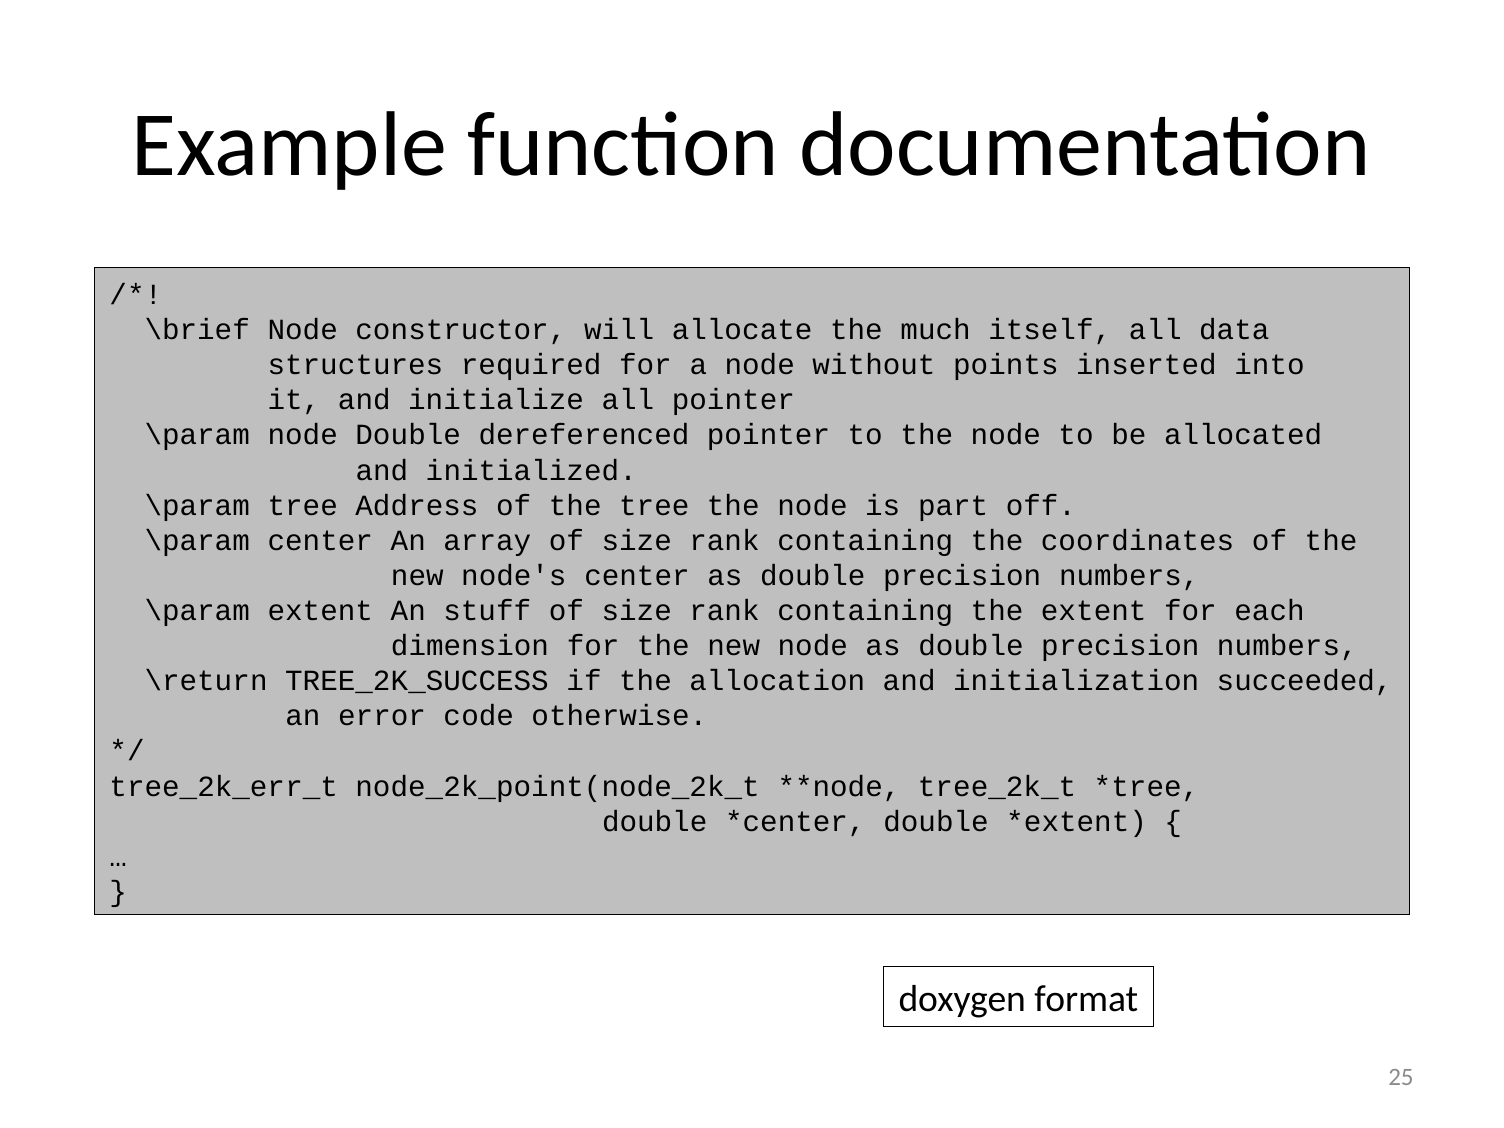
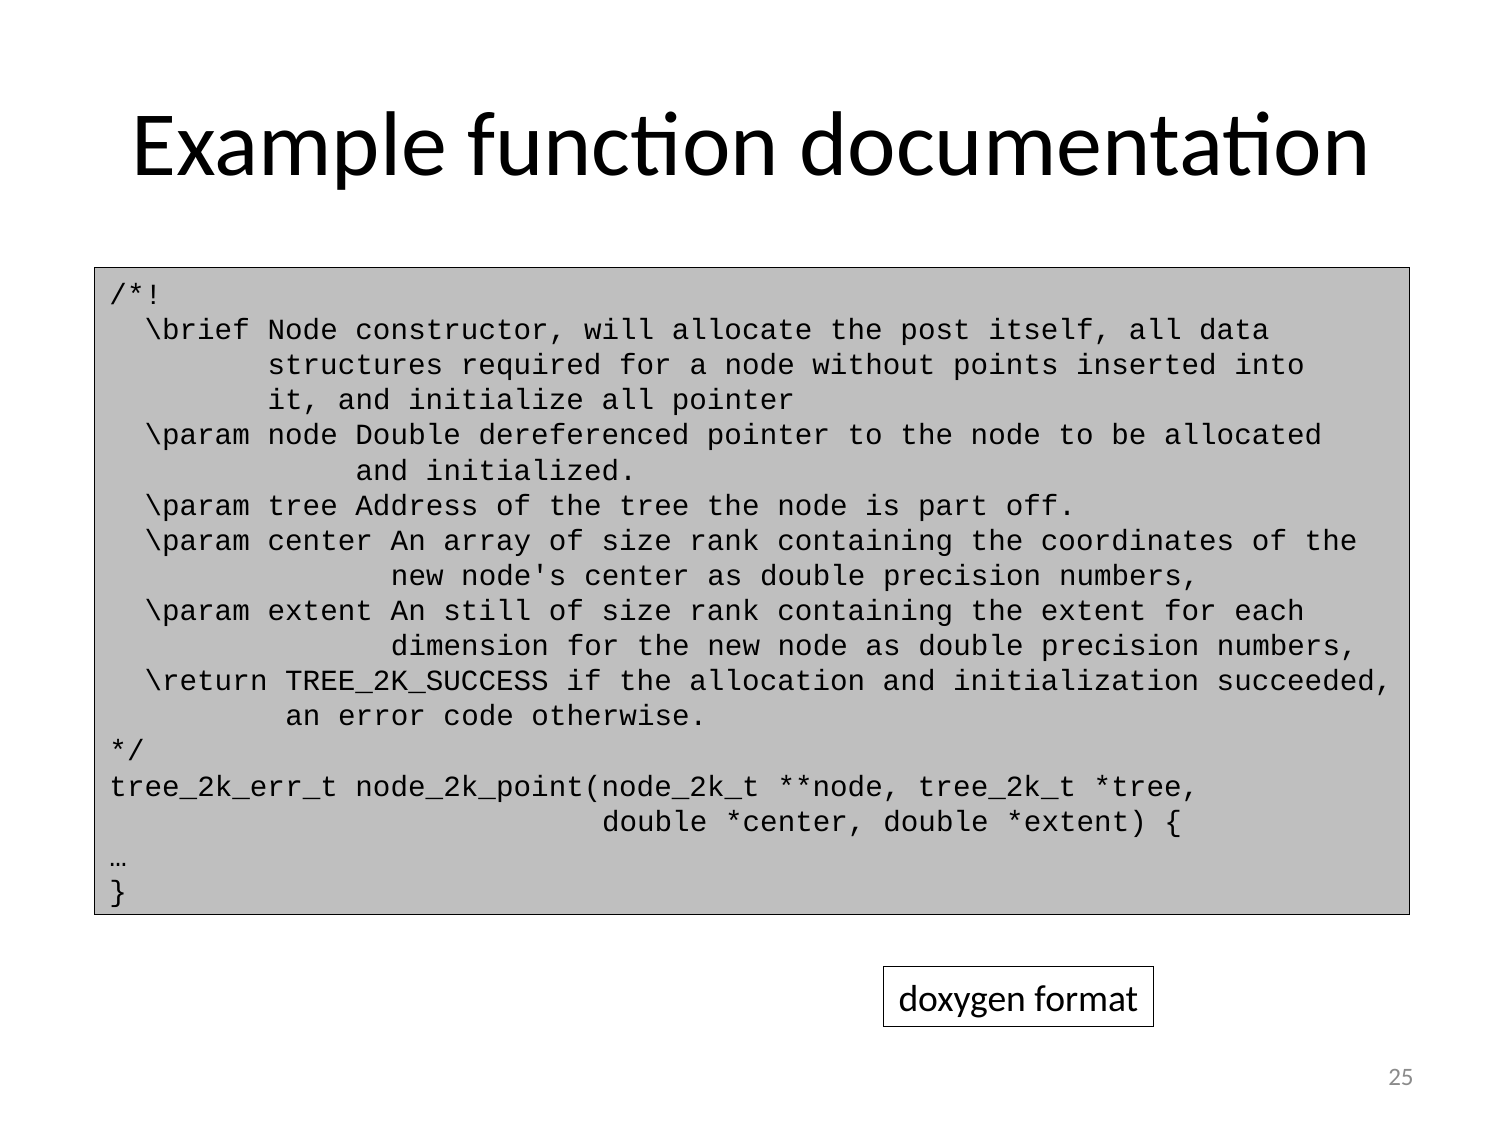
much: much -> post (936, 330)
stuff: stuff -> still (487, 611)
